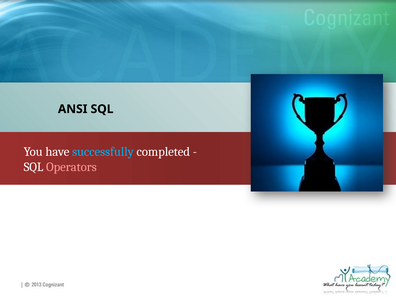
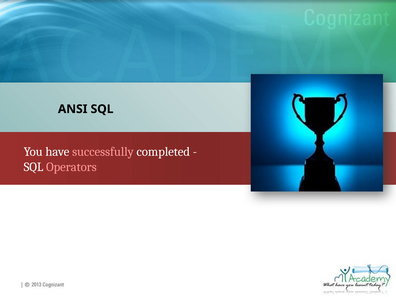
successfully colour: light blue -> pink (103, 152)
